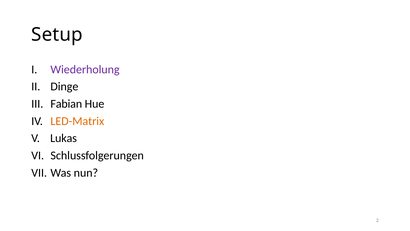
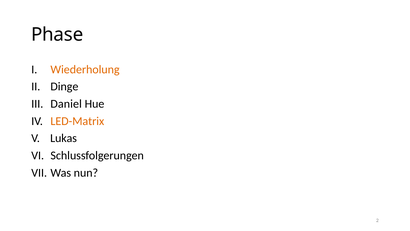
Setup: Setup -> Phase (57, 34)
Wiederholung colour: purple -> orange (85, 69)
Fabian: Fabian -> Daniel (66, 104)
